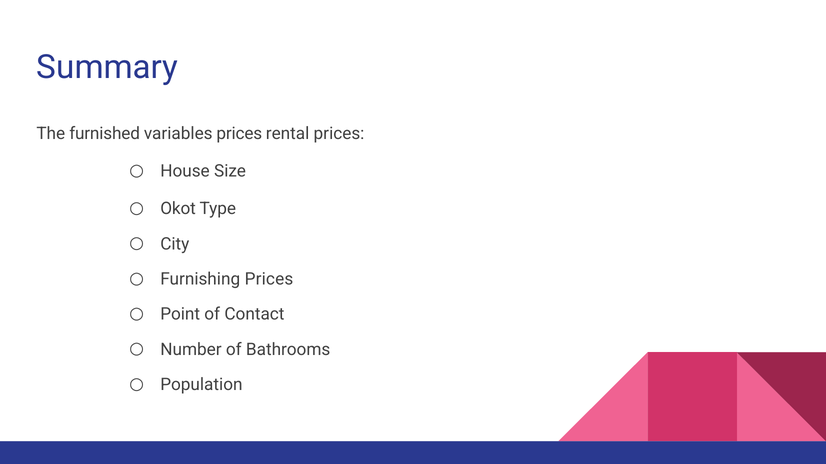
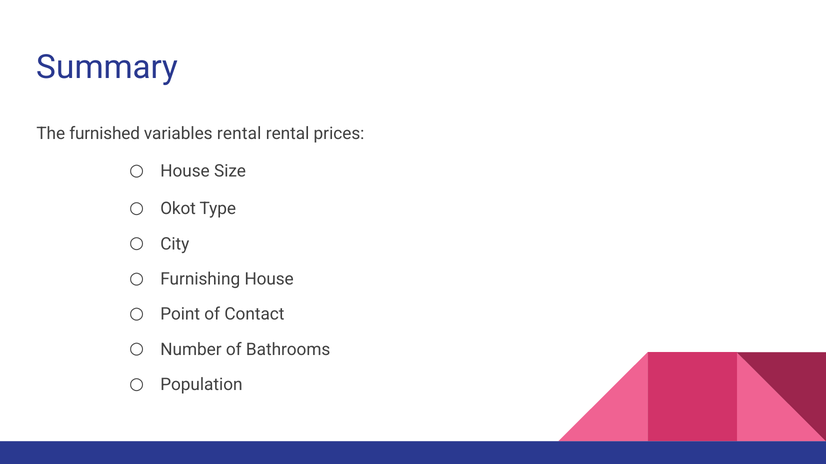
variables prices: prices -> rental (239, 134)
Furnishing Prices: Prices -> House (269, 279)
